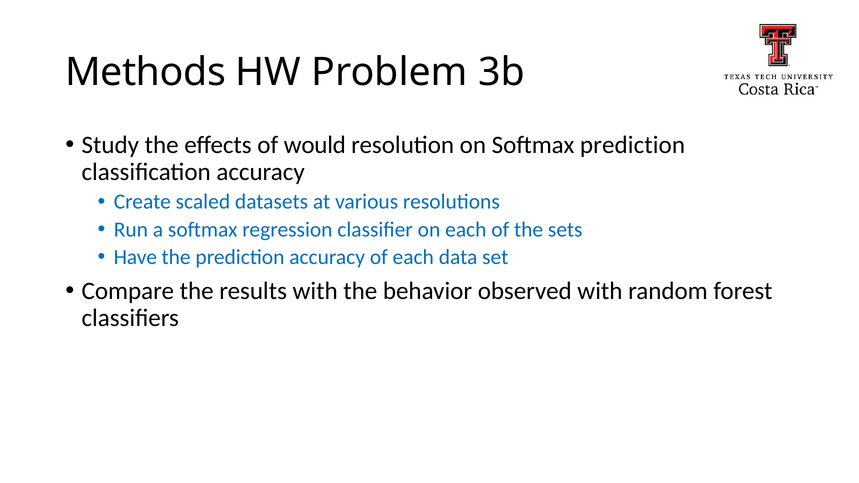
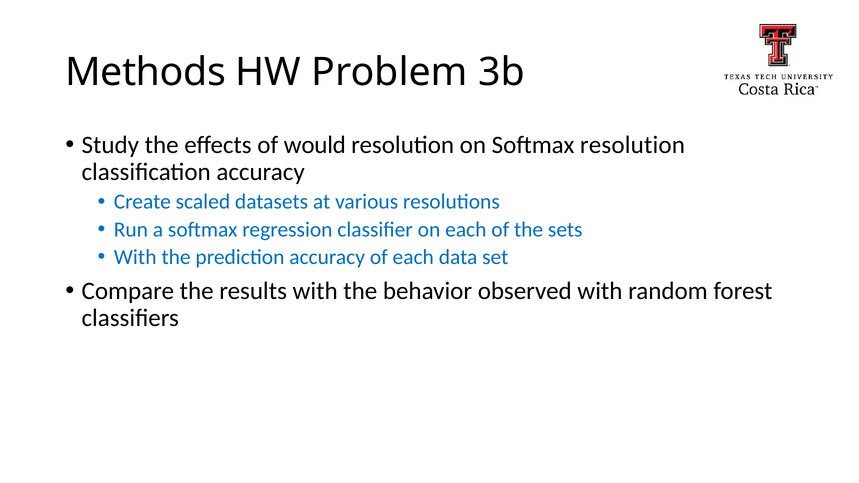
Softmax prediction: prediction -> resolution (632, 145)
Have: Have -> With (135, 257)
